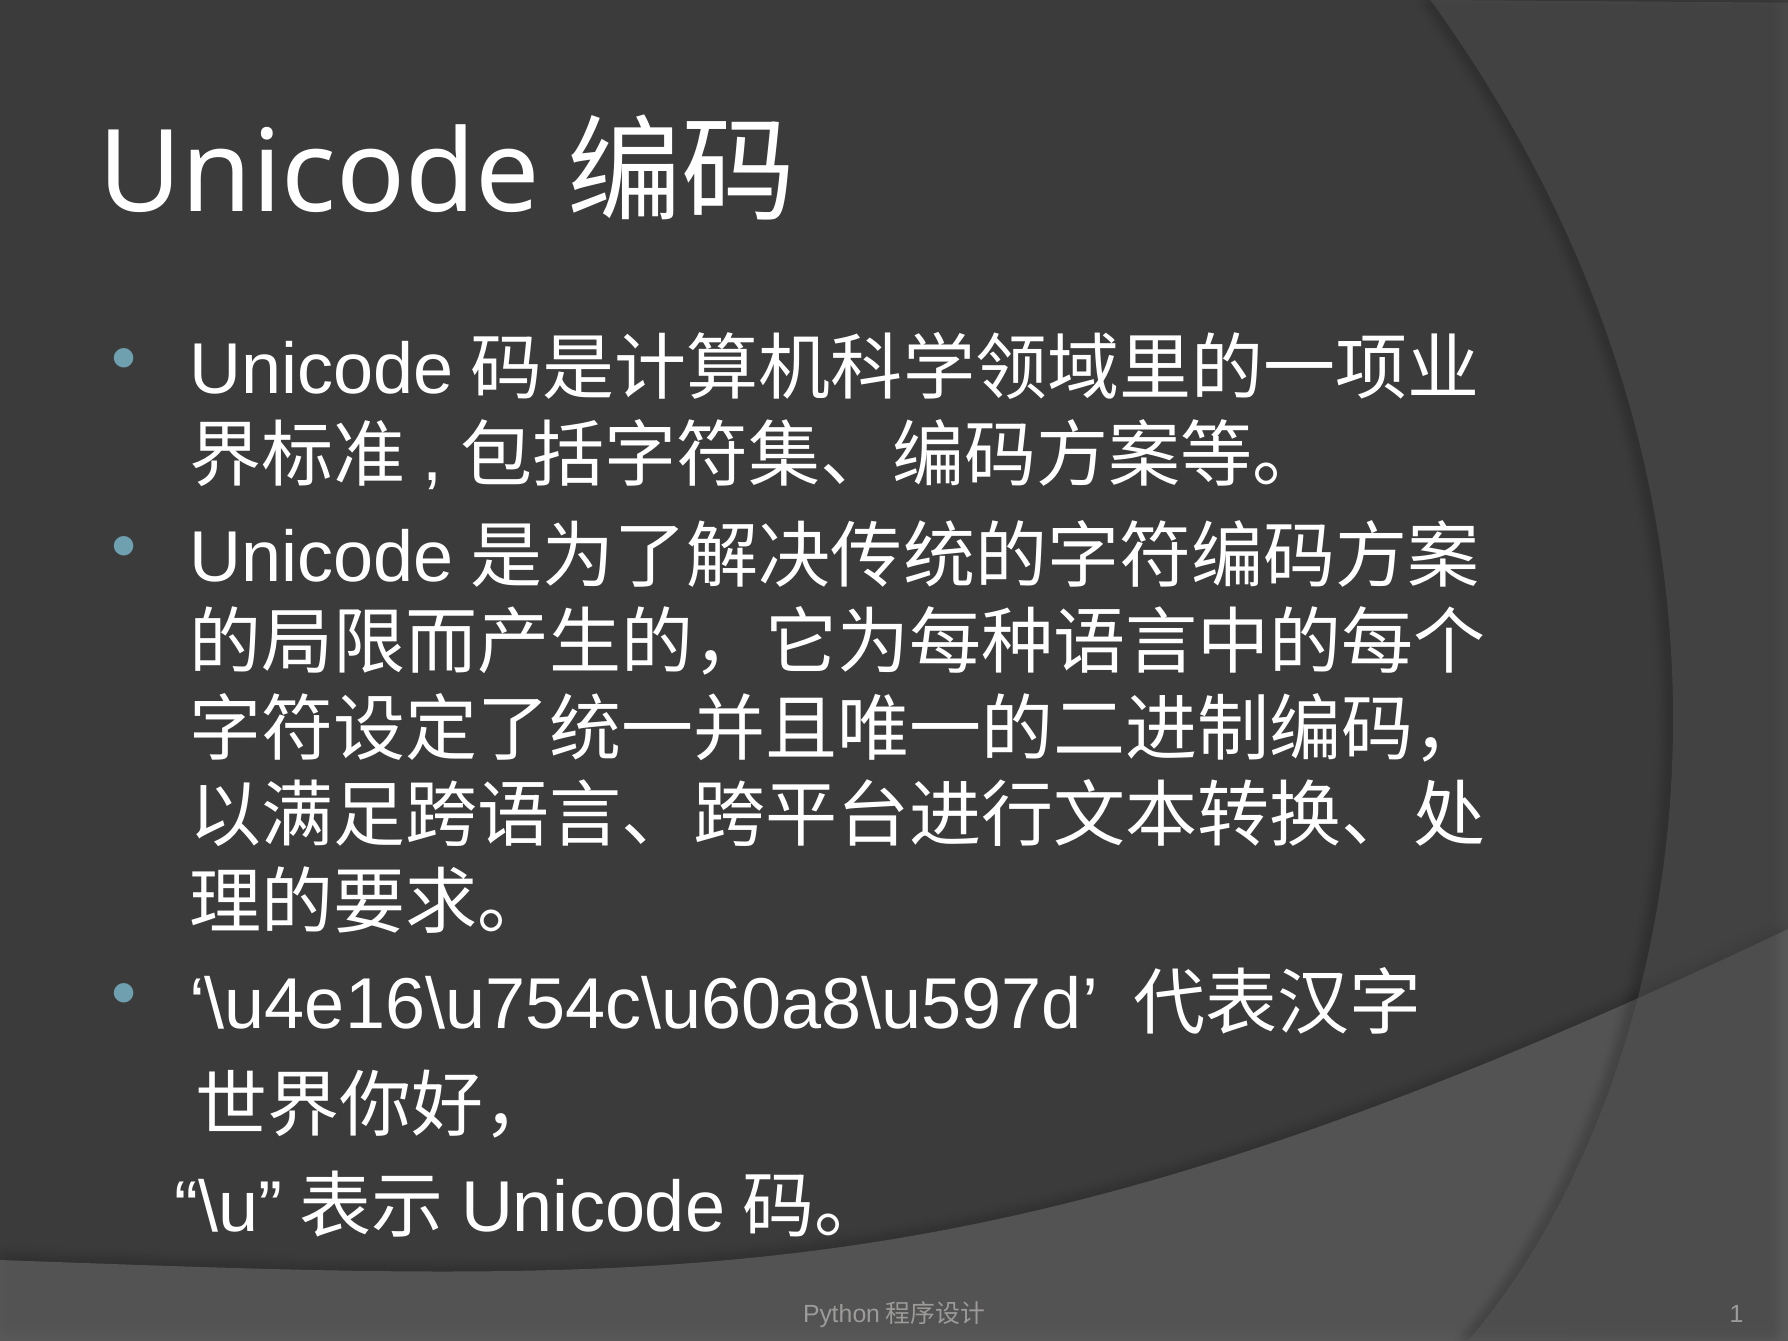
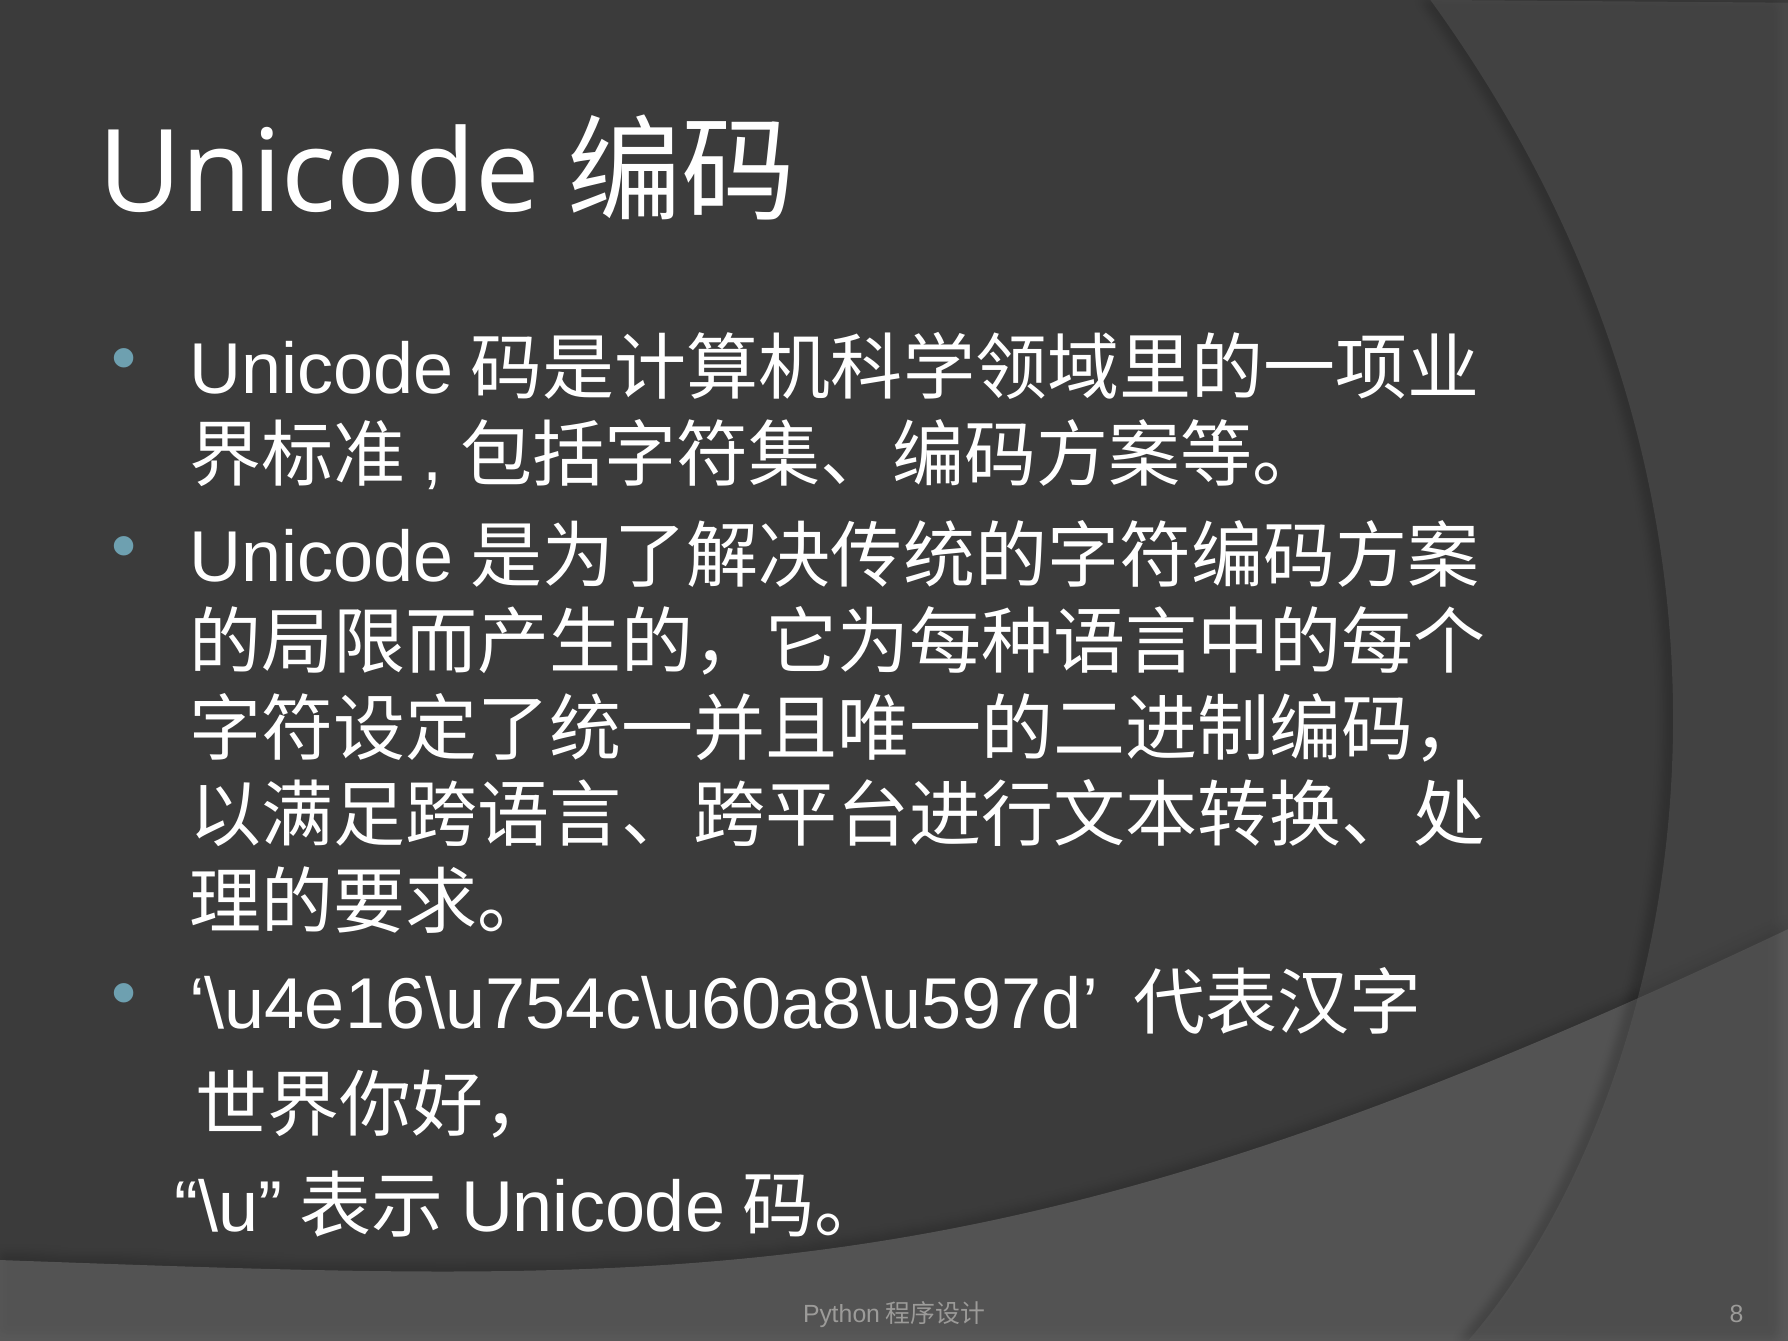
1: 1 -> 8 (1736, 1314)
